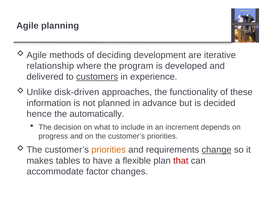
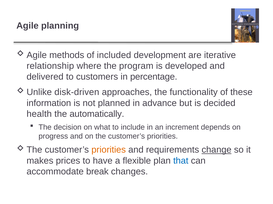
deciding: deciding -> included (114, 55)
customers underline: present -> none (97, 77)
experience: experience -> percentage (154, 77)
hence: hence -> health (39, 114)
tables: tables -> prices (68, 161)
that colour: red -> blue (181, 161)
factor: factor -> break (97, 172)
